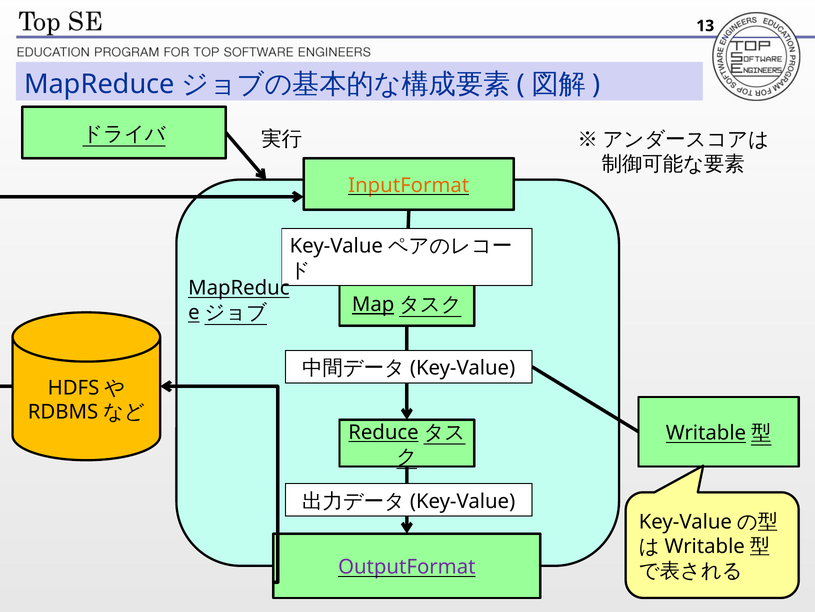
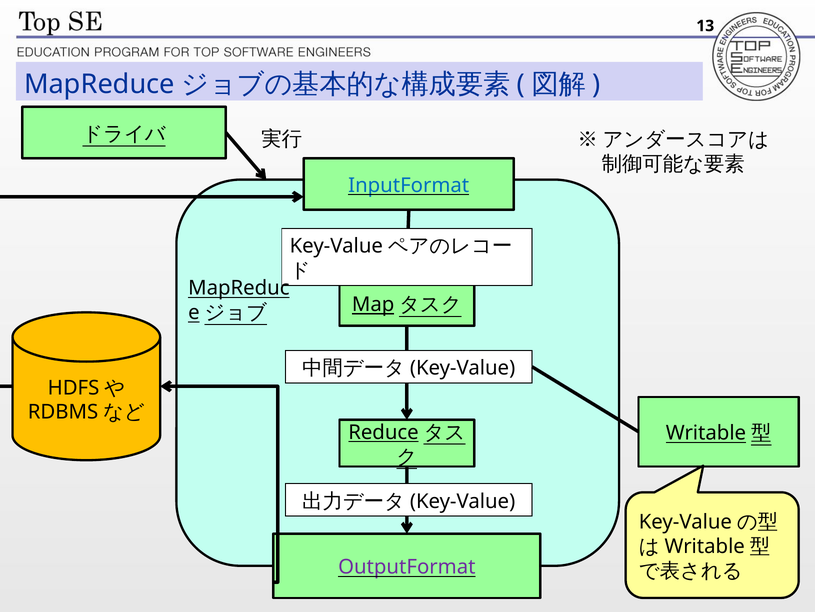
InputFormat colour: orange -> blue (409, 185)
